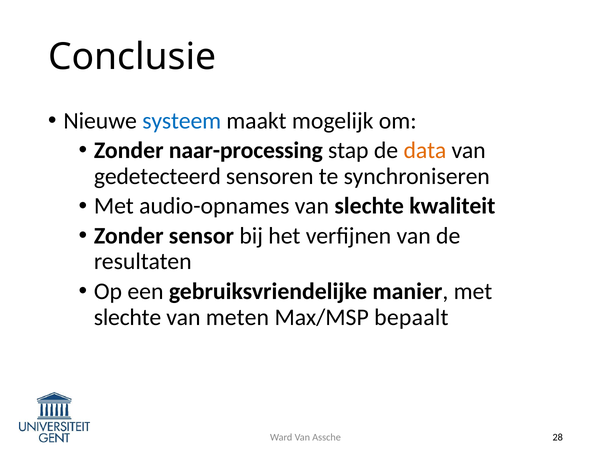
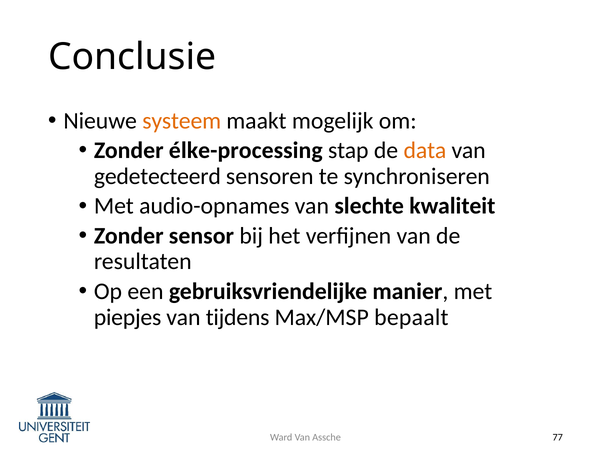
systeem colour: blue -> orange (182, 121)
naar-processing: naar-processing -> élke-processing (246, 151)
slechte: slechte -> piepjes (128, 317)
meten: meten -> tijdens (238, 317)
28: 28 -> 77 (558, 438)
